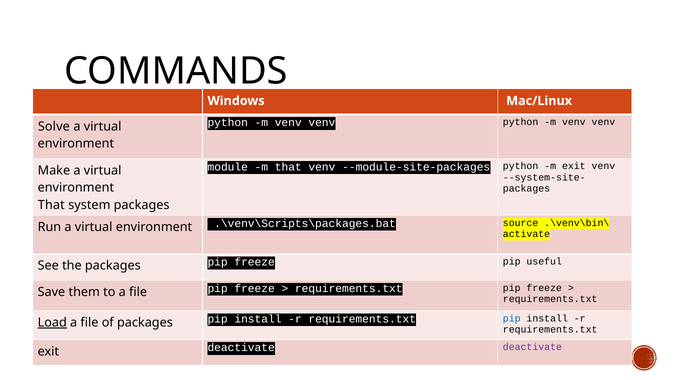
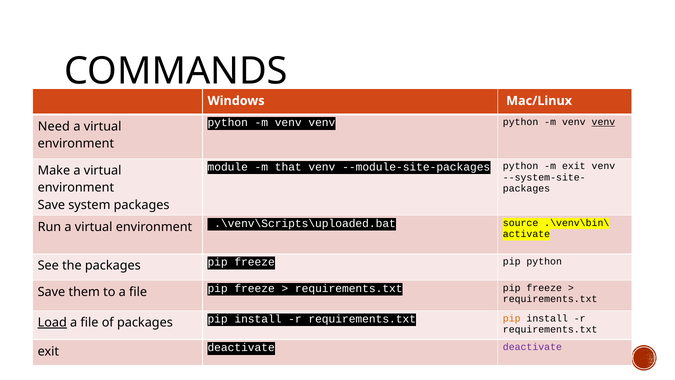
venv underline: none -> present (603, 122)
Solve: Solve -> Need (54, 126)
That: That -> Save (51, 205)
.\venv\Scripts\packages.bat: .\venv\Scripts\packages.bat -> .\venv\Scripts\uploaded.bat (305, 223)
pip useful: useful -> python (544, 261)
pip colour: blue -> orange (512, 318)
